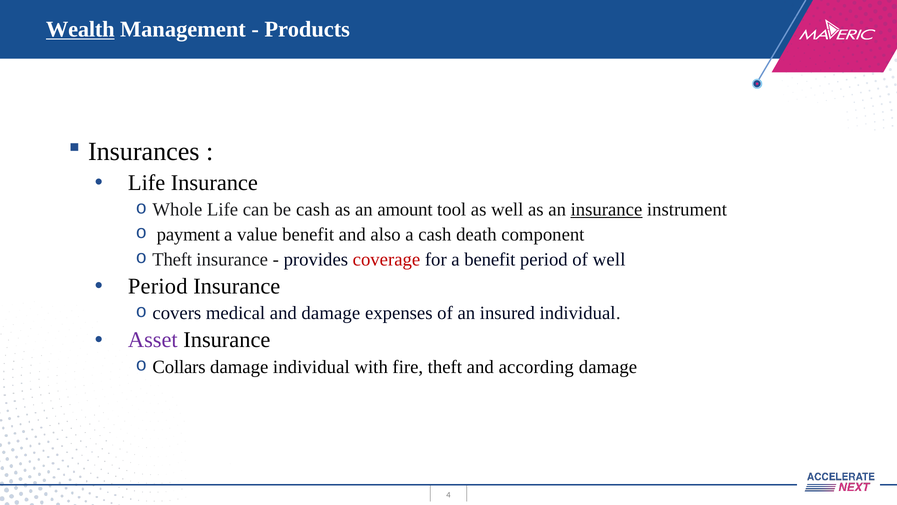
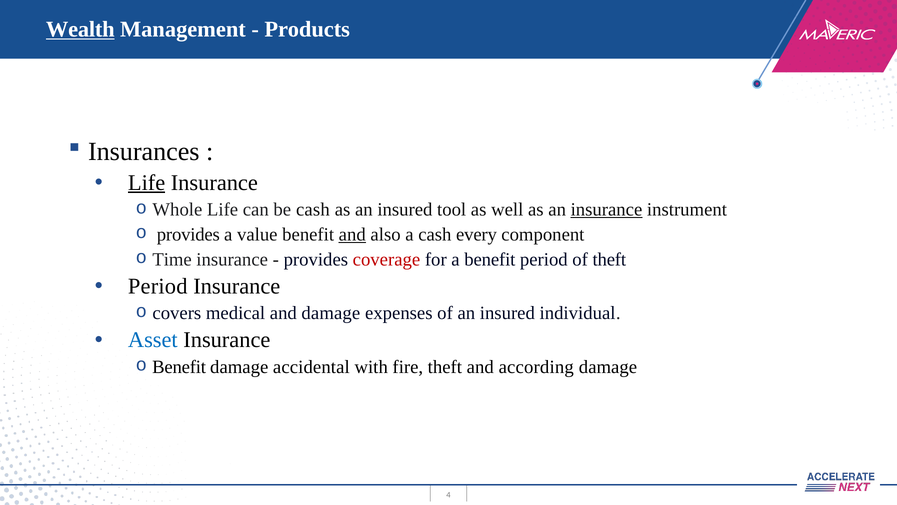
Life underline: none -> present (147, 183)
as an amount: amount -> insured (405, 209)
payment: payment -> provides (188, 234)
and underline: none -> present (352, 234)
death: death -> every (476, 234)
Theft: Theft -> Time (172, 259)
of well: well -> theft (609, 259)
Asset colour: purple -> blue (153, 340)
Collars: Collars -> Benefit (179, 367)
damage individual: individual -> accidental (311, 367)
